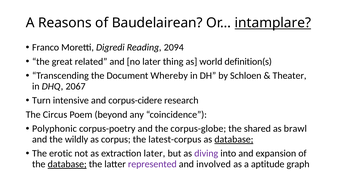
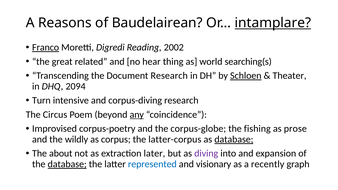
Franco underline: none -> present (46, 47)
2094: 2094 -> 2002 (174, 47)
no later: later -> hear (151, 62)
definition(s: definition(s -> searching(s (248, 62)
Document Whereby: Whereby -> Research (169, 76)
Schloen underline: none -> present (246, 76)
2067: 2067 -> 2094 (76, 86)
corpus-cidere: corpus-cidere -> corpus-diving (135, 101)
any underline: none -> present (137, 115)
Polyphonic: Polyphonic -> Improvised (55, 129)
shared: shared -> fishing (257, 129)
brawl: brawl -> prose (295, 129)
latest-corpus: latest-corpus -> latter-corpus (175, 139)
erotic: erotic -> about (61, 154)
represented colour: purple -> blue (152, 164)
involved: involved -> visionary (214, 164)
aptitude: aptitude -> recently (268, 164)
